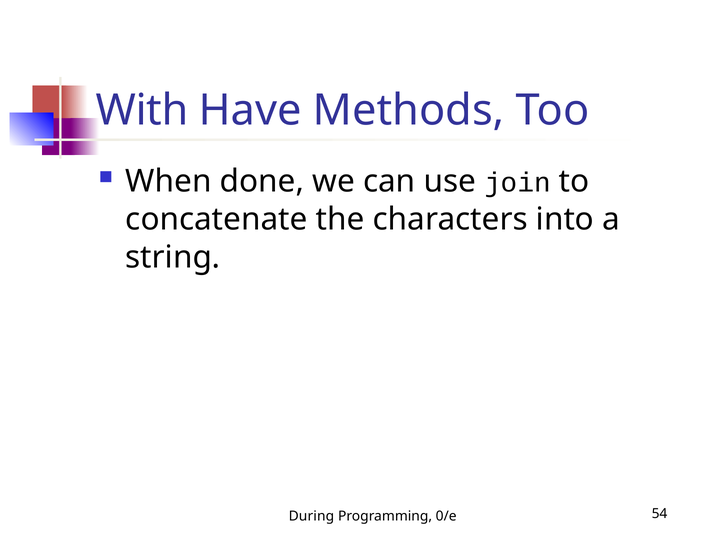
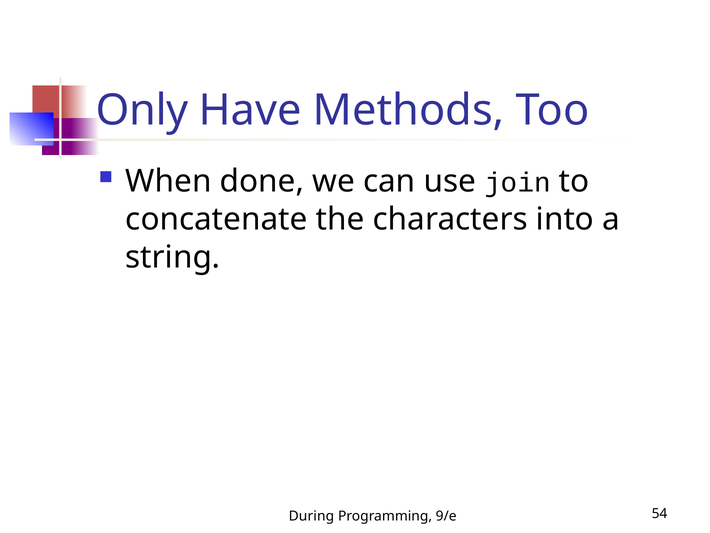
With: With -> Only (142, 110)
0/e: 0/e -> 9/e (446, 516)
